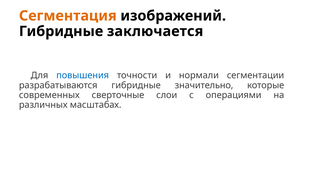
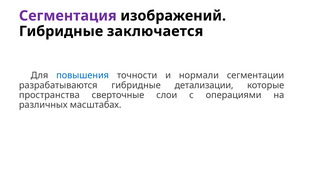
Сегментация colour: orange -> purple (68, 16)
значительно: значительно -> детализации (204, 85)
современных: современных -> пространства (49, 95)
